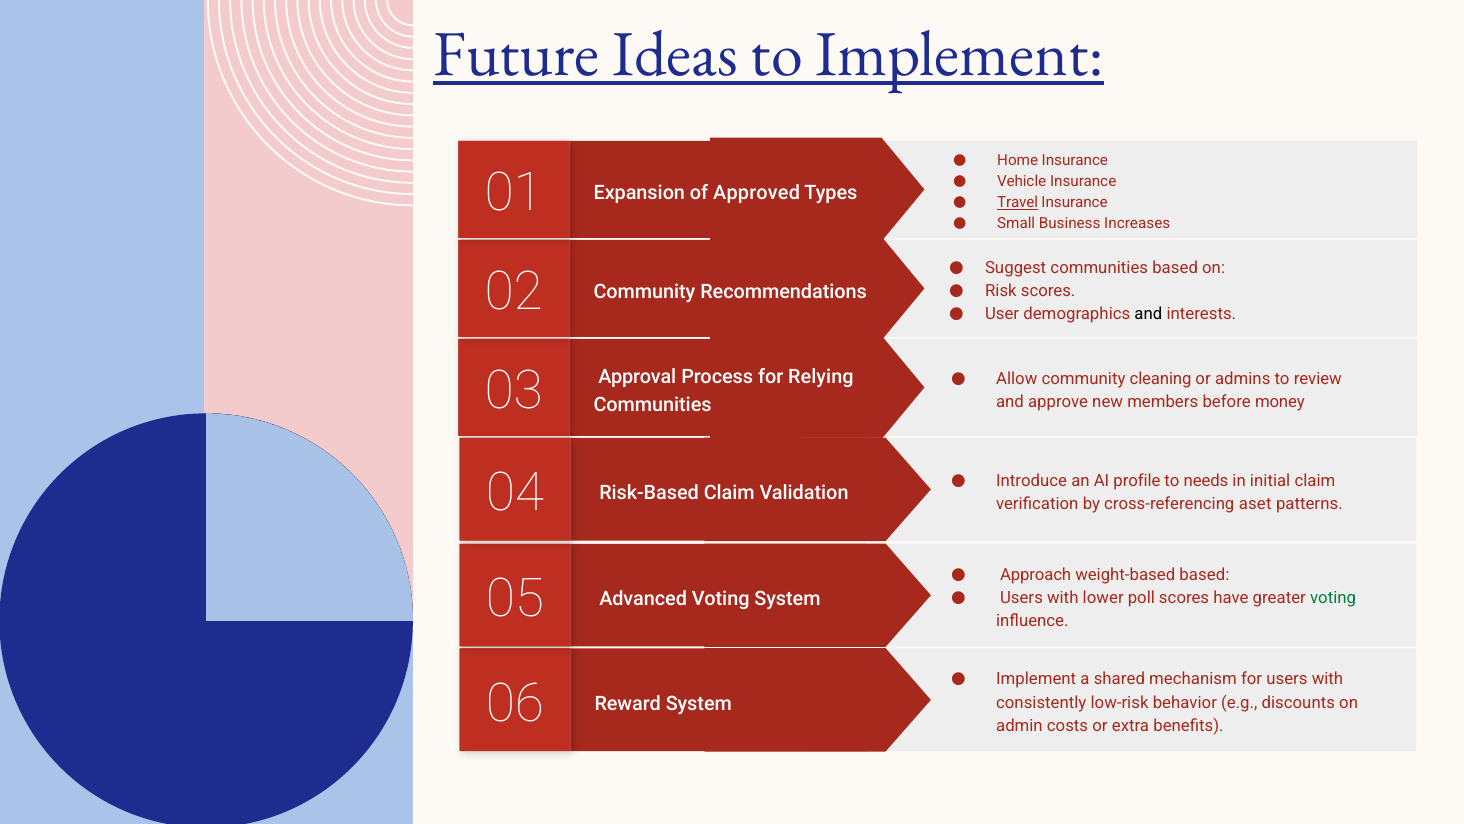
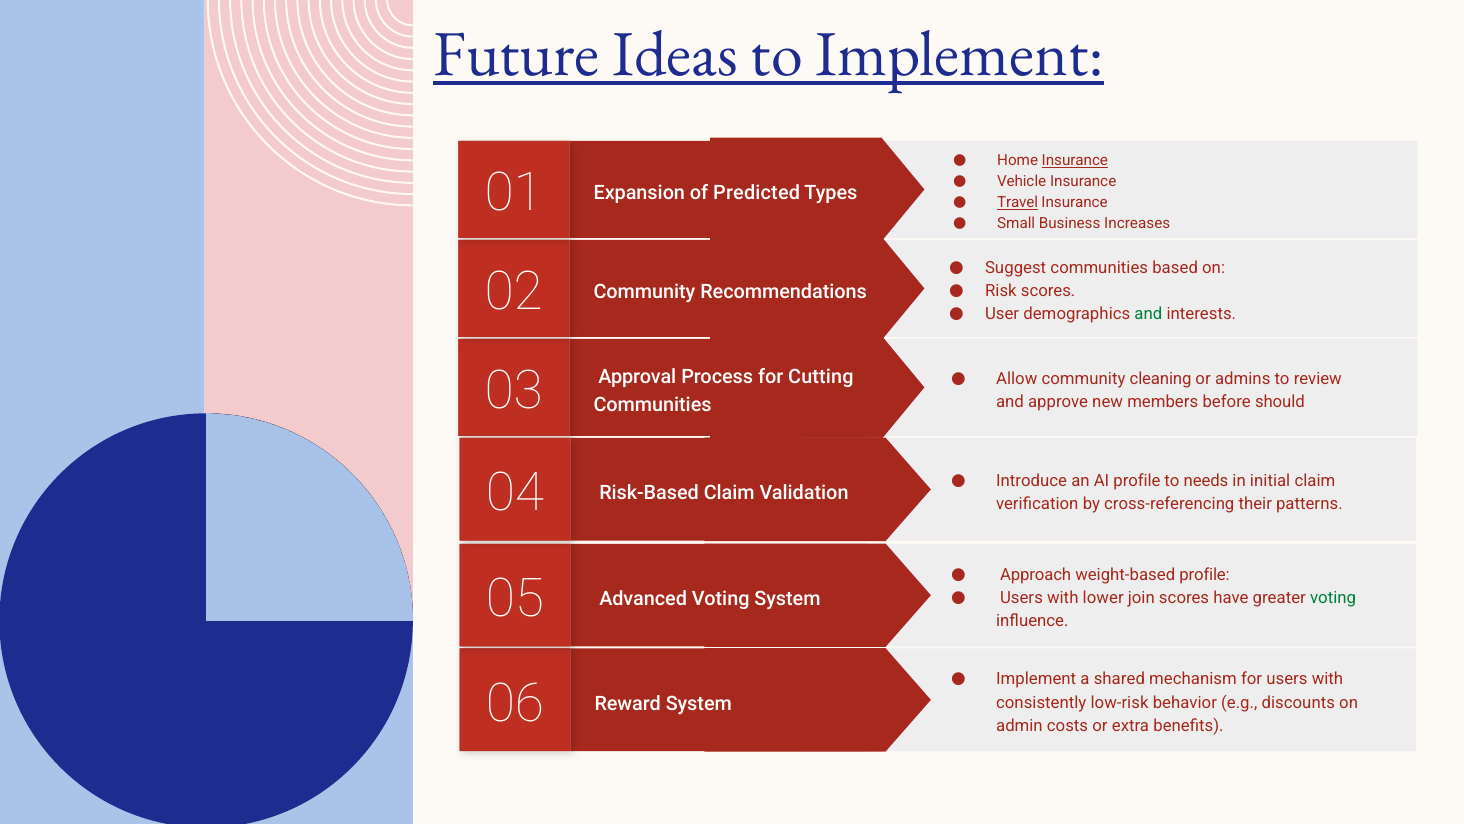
Insurance underline: none -> present (1075, 161)
Approved: Approved -> Predicted (757, 193)
and colour: black -> green (1148, 314)
Relying: Relying -> Cutting (821, 377)
money: money -> should (1280, 401)
aset: aset -> their (1255, 503)
weight-based based: based -> profile (1205, 574)
poll: poll -> join (1141, 598)
